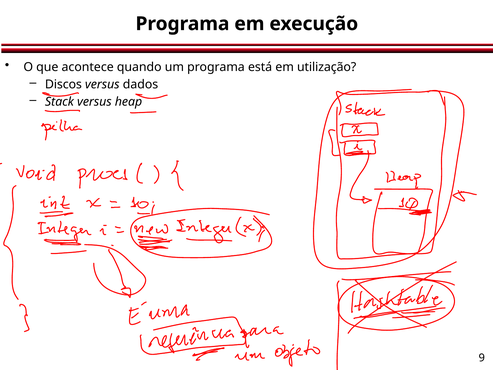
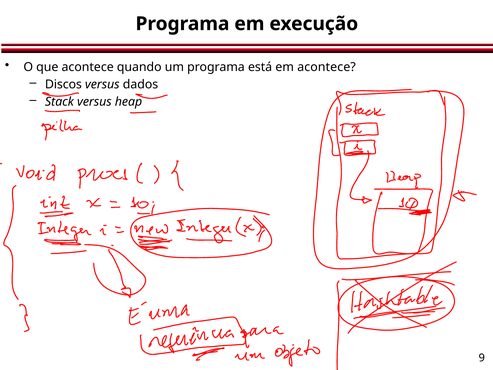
em utilização: utilização -> acontece (327, 67)
